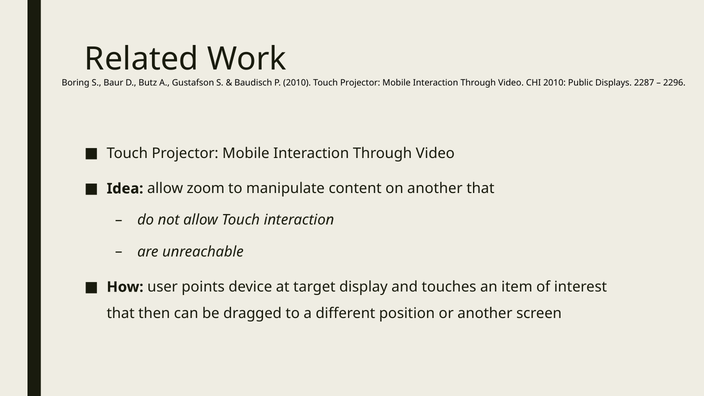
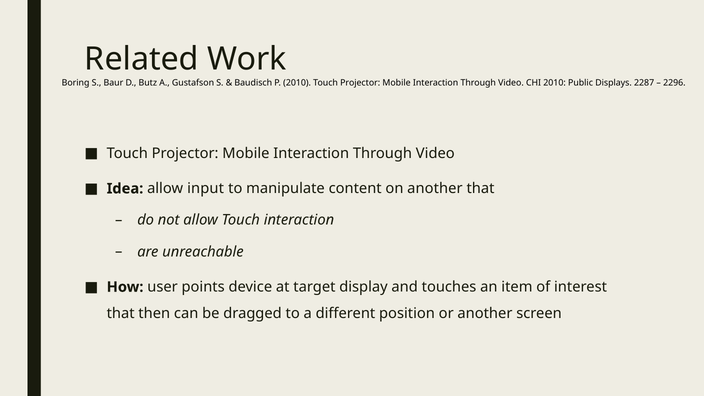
zoom: zoom -> input (206, 189)
